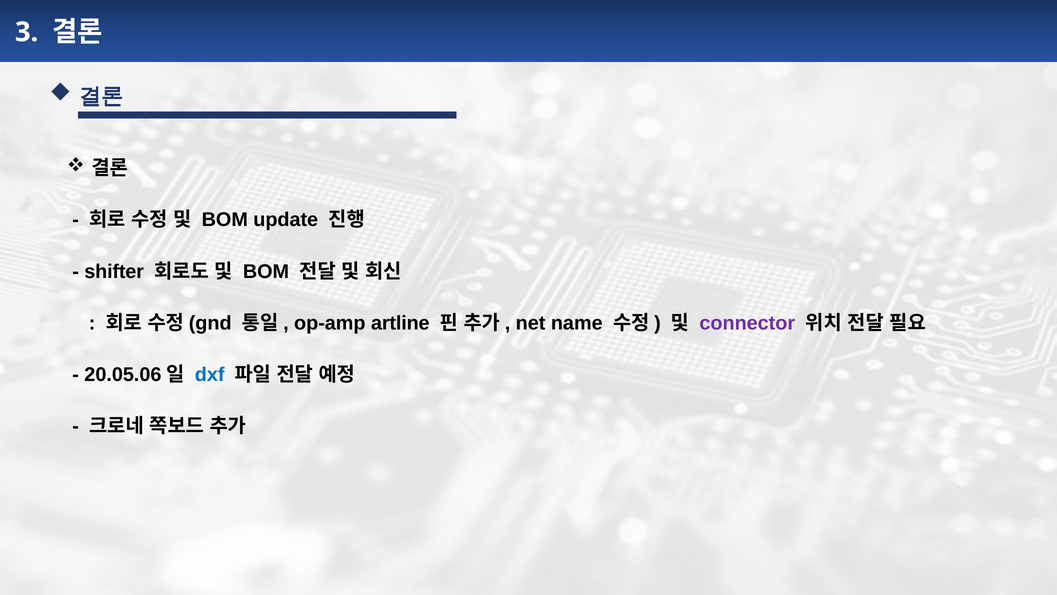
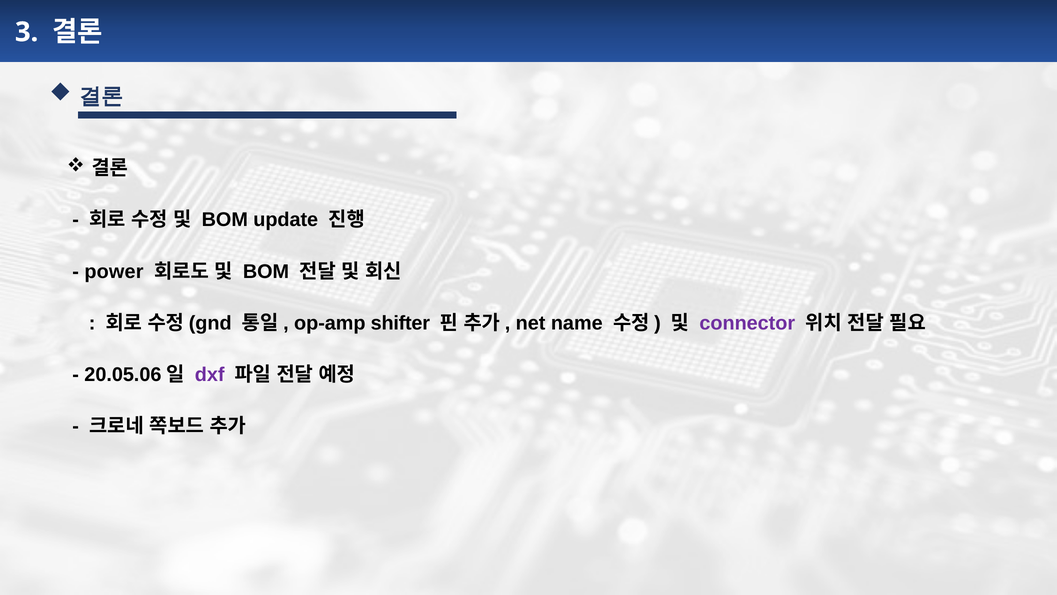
shifter: shifter -> power (114, 271)
artline: artline -> shifter (400, 323)
dxf colour: blue -> purple (210, 374)
